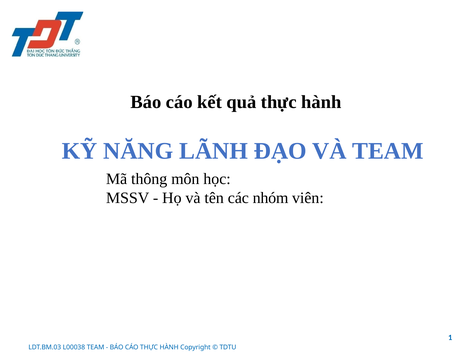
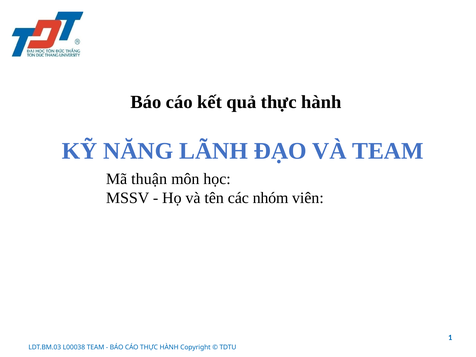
thông: thông -> thuận (149, 179)
